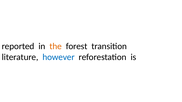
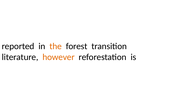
however colour: blue -> orange (59, 57)
